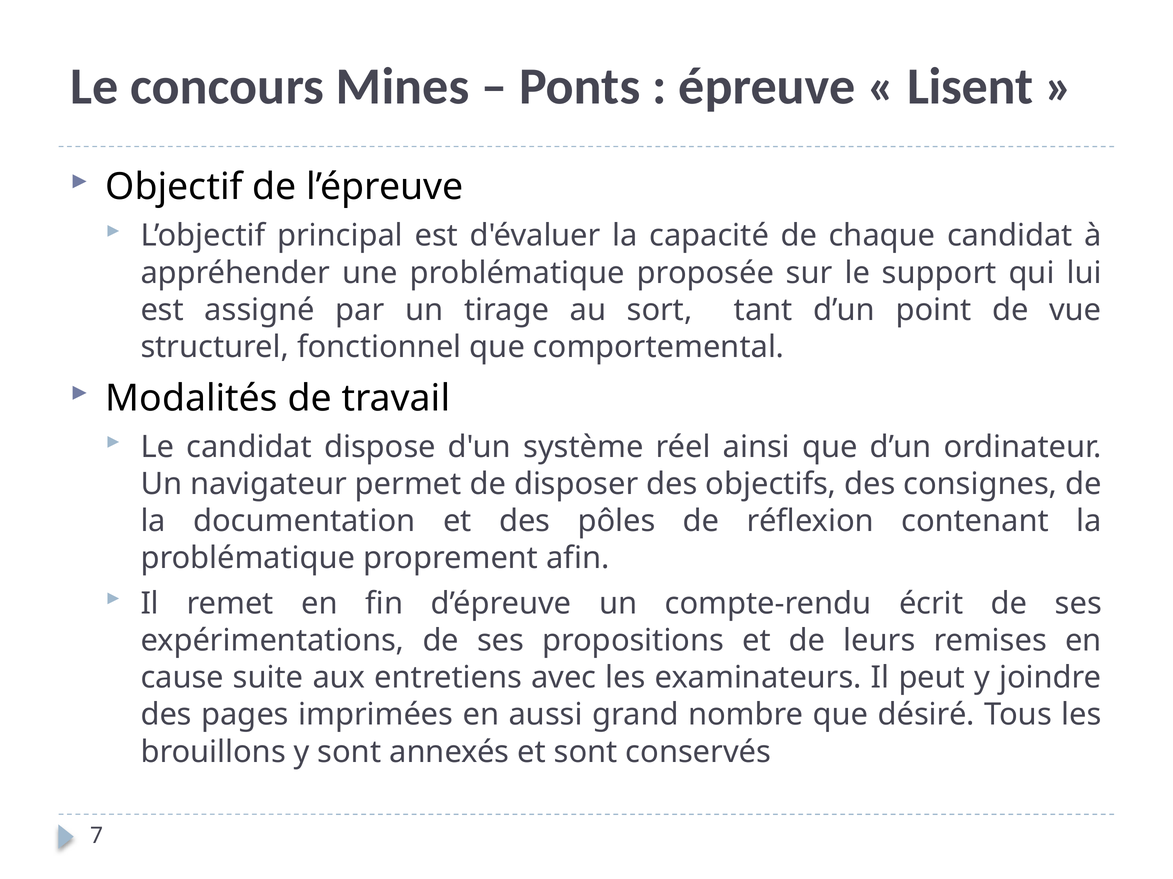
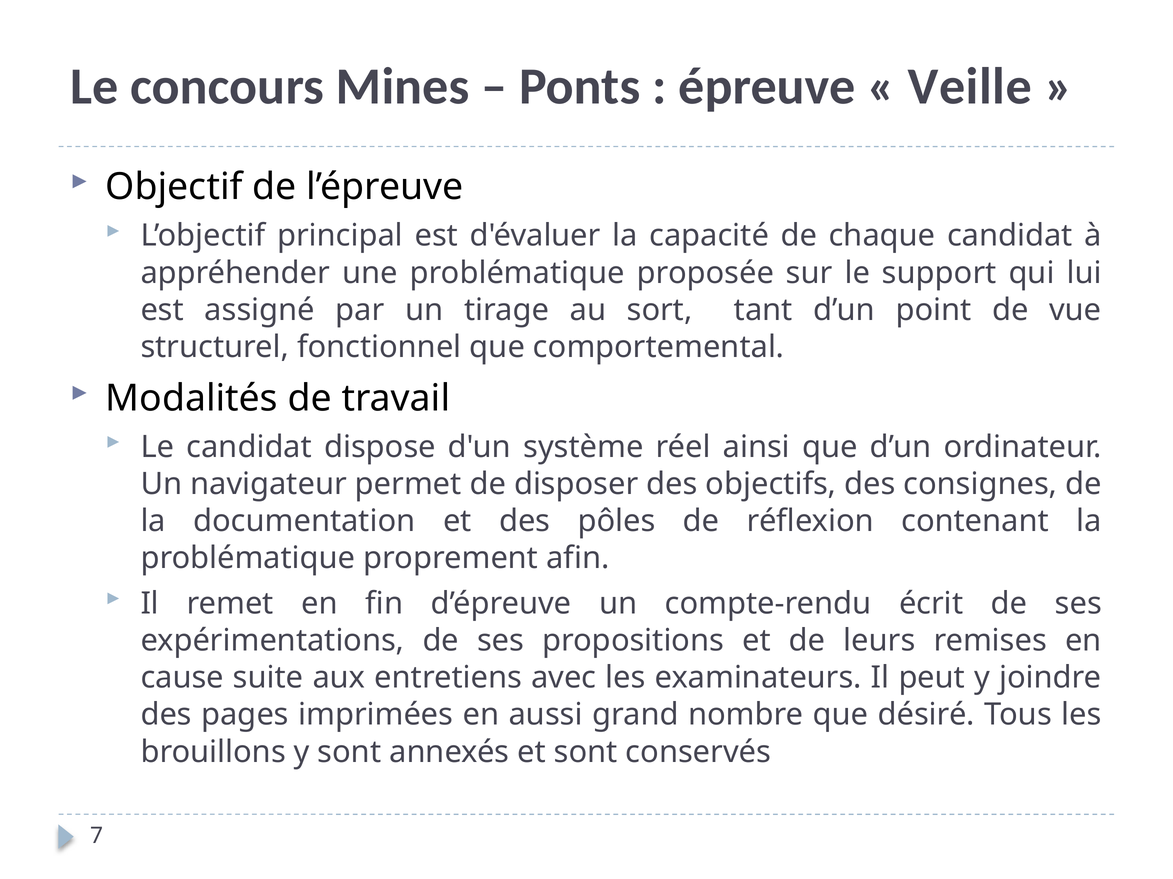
Lisent: Lisent -> Veille (970, 87)
